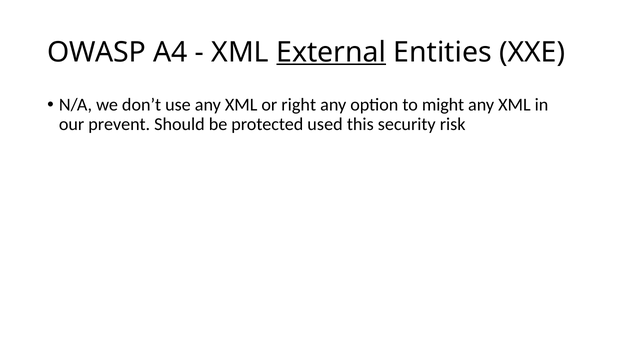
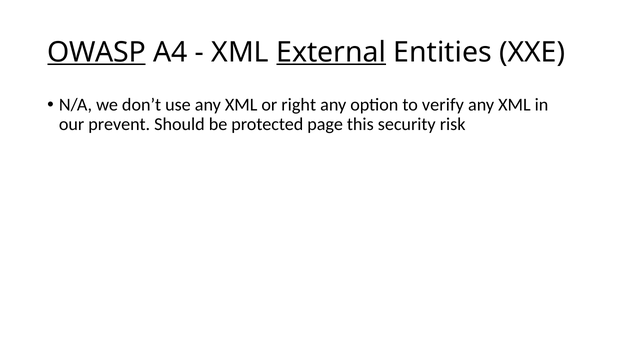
OWASP underline: none -> present (97, 52)
might: might -> verify (443, 105)
used: used -> page (325, 125)
